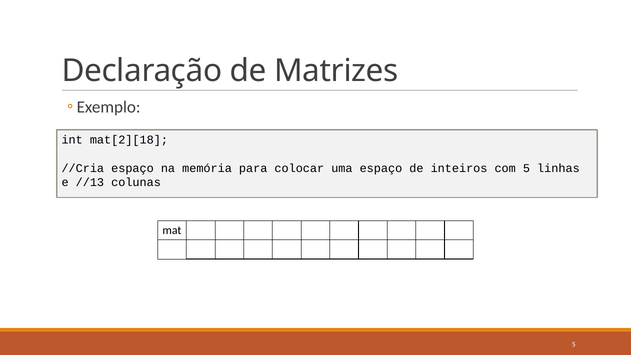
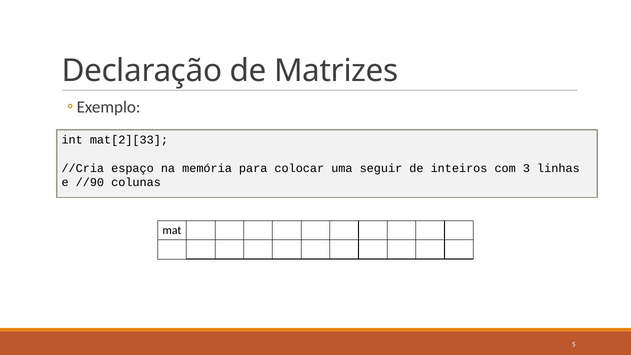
mat[2][18: mat[2][18 -> mat[2][33 (129, 140)
uma espaço: espaço -> seguir (381, 168)
com 5: 5 -> 3 (526, 168)
//13: //13 -> //90 (90, 183)
